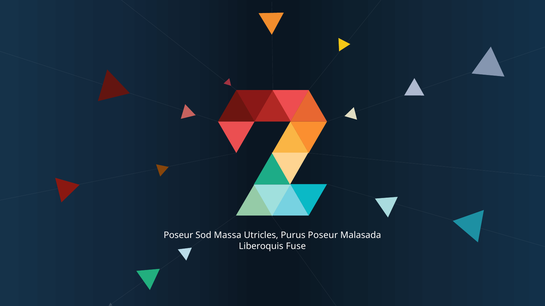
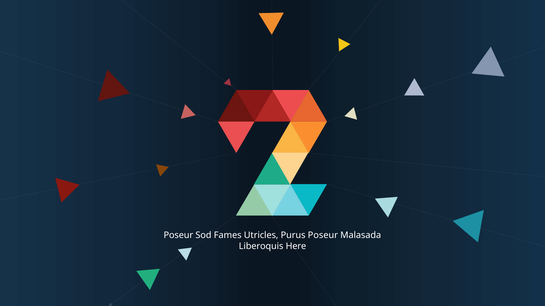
Massa: Massa -> Fames (228, 236)
Fuse: Fuse -> Here (296, 246)
